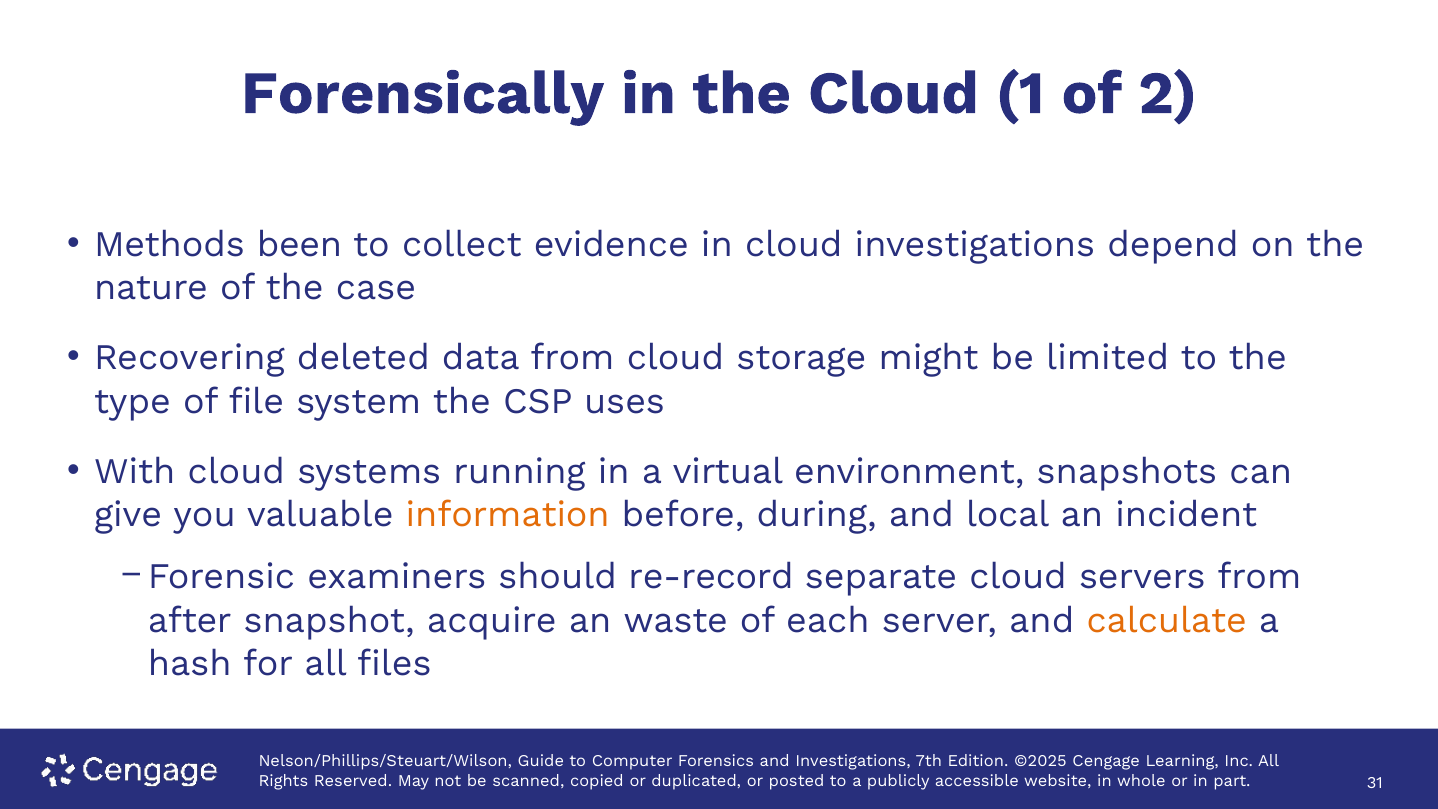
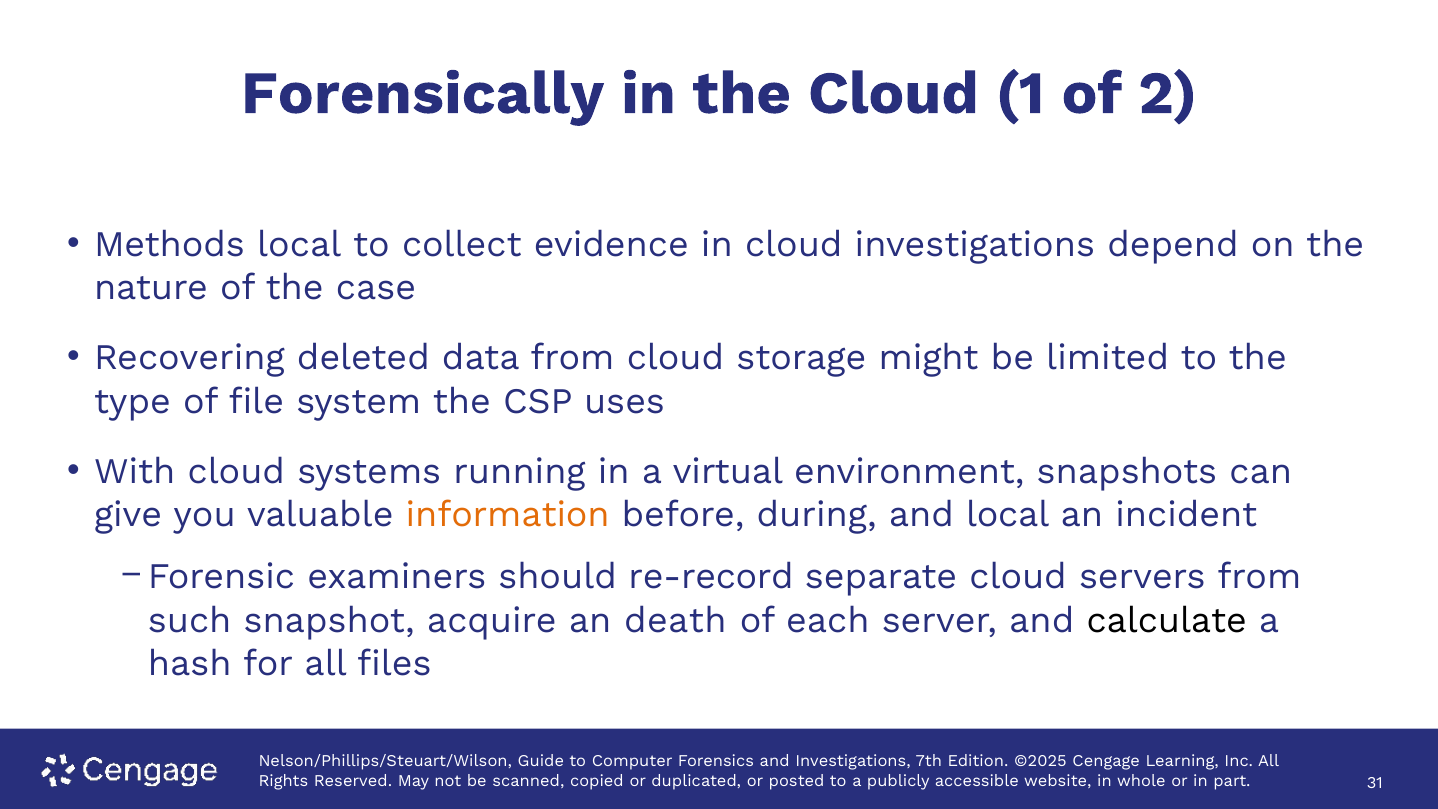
Methods been: been -> local (299, 245)
after: after -> such (190, 620)
waste: waste -> death (675, 620)
calculate colour: orange -> black (1167, 620)
